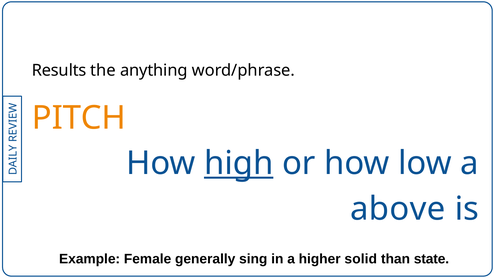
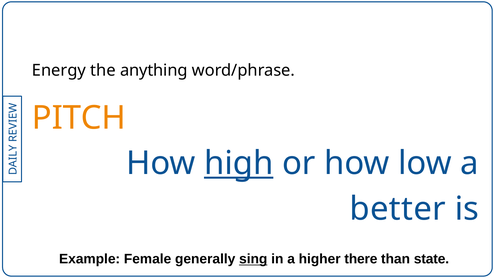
Results: Results -> Energy (59, 70)
above: above -> better (398, 209)
sing underline: none -> present (253, 259)
solid: solid -> there (361, 259)
